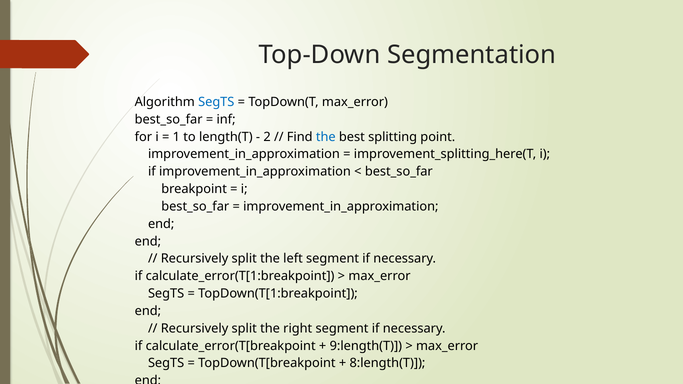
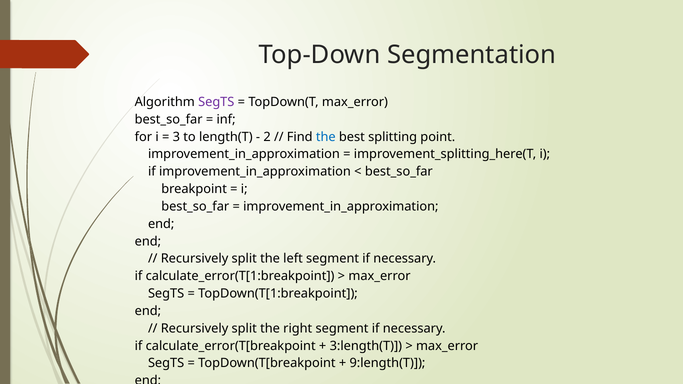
SegTS colour: blue -> purple (216, 102)
1: 1 -> 3 (176, 137)
9:length(T: 9:length(T -> 3:length(T (366, 346)
8:length(T: 8:length(T -> 9:length(T (387, 363)
